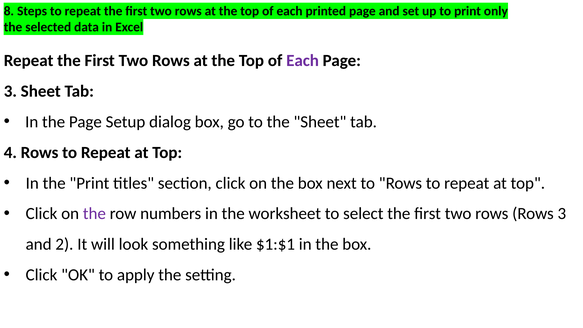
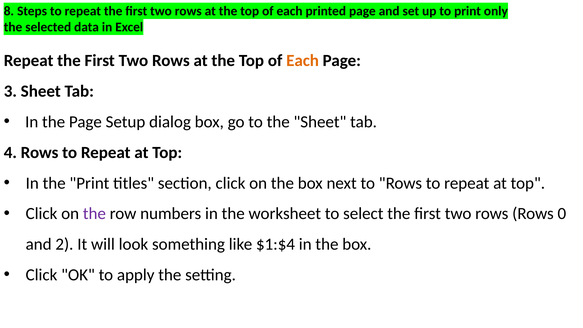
Each colour: purple -> orange (303, 61)
Rows 3: 3 -> 0 (562, 214)
$1:$1: $1:$1 -> $1:$4 (275, 244)
